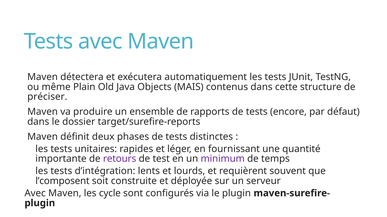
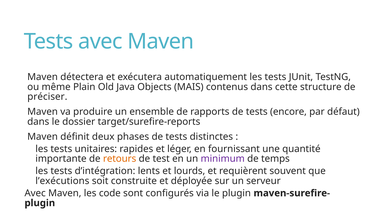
retours colour: purple -> orange (120, 159)
l’composent: l’composent -> l’exécutions (62, 181)
cycle: cycle -> code (110, 194)
